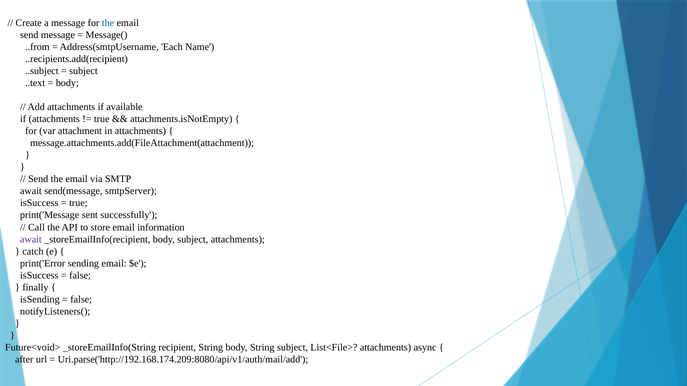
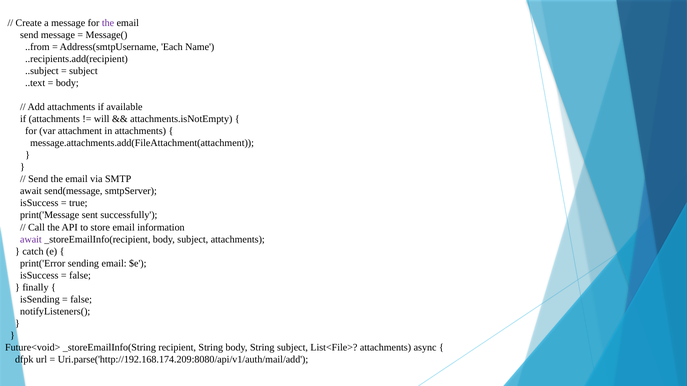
the colour: blue -> purple (108, 23)
true: true -> will (102, 119)
after: after -> dfpk (24, 360)
